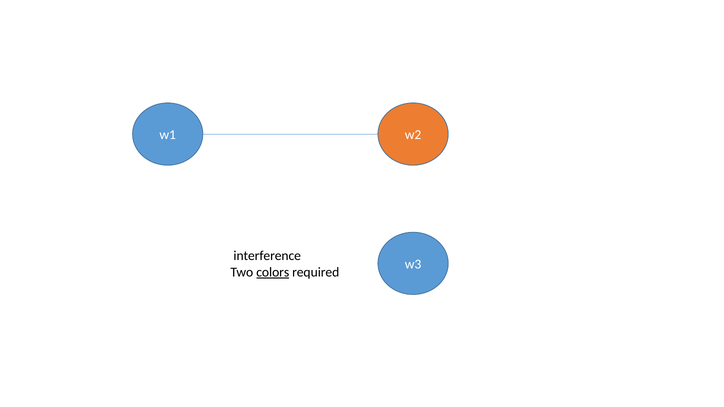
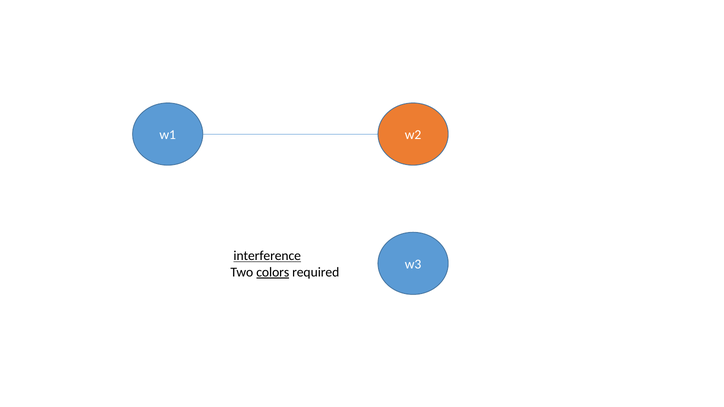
interference underline: none -> present (267, 256)
